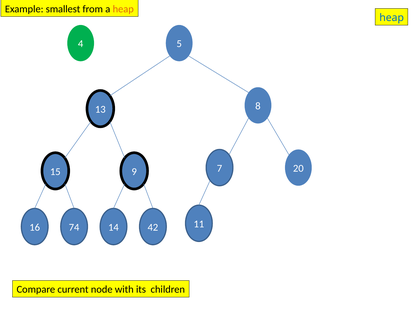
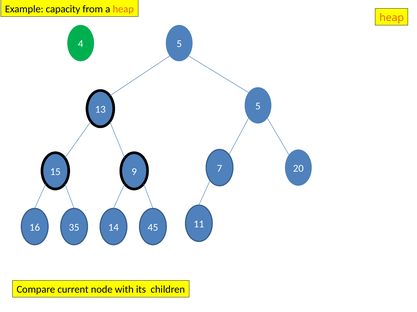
Example smallest: smallest -> capacity (63, 9)
heap colour: blue -> orange (392, 18)
13 8: 8 -> 5 (258, 106)
74: 74 -> 35 (74, 228)
42: 42 -> 45 (153, 228)
